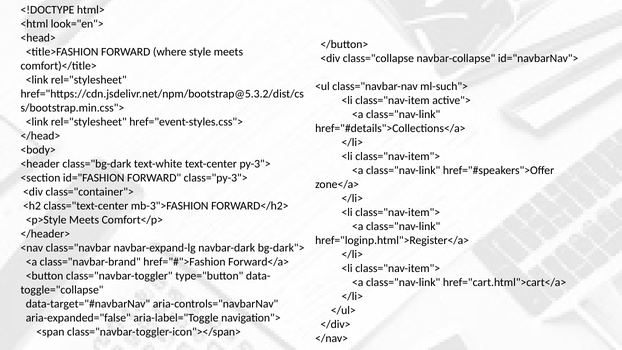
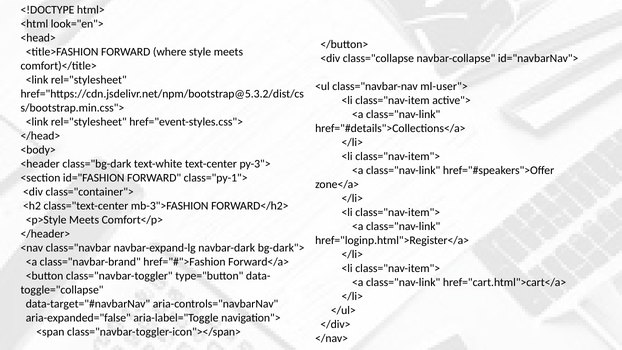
ml-such">: ml-such"> -> ml-user"> (444, 86)
class="py-3">: class="py-3"> -> class="py-1"> (216, 178)
